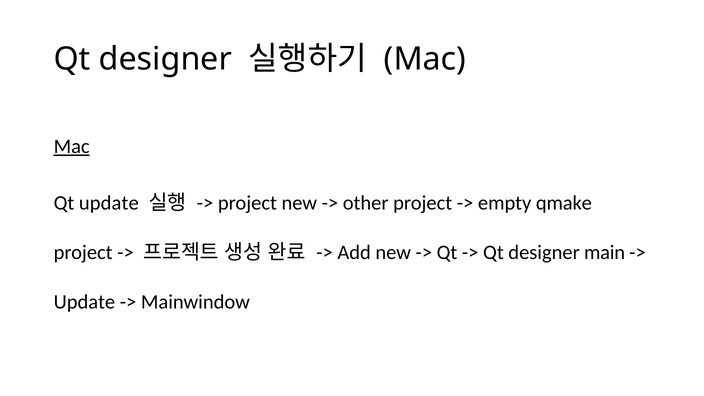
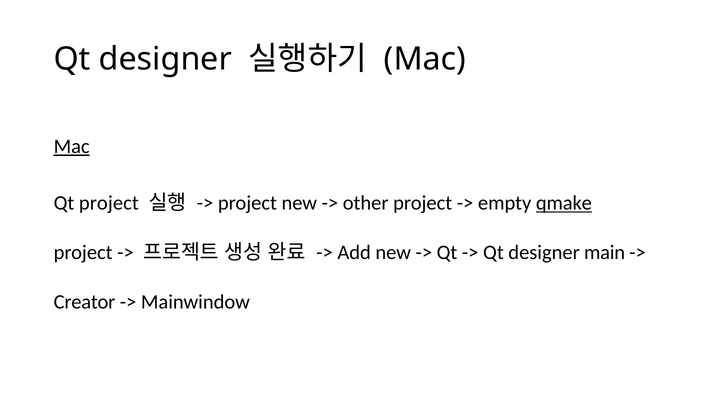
Qt update: update -> project (109, 203)
qmake underline: none -> present (564, 203)
Update: Update -> Creator (85, 302)
